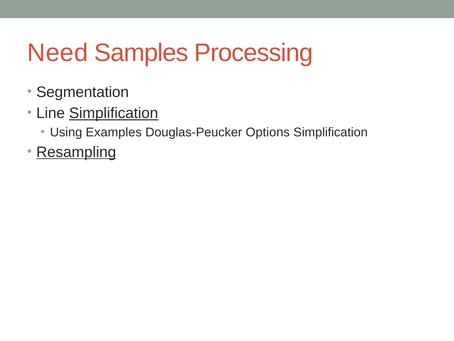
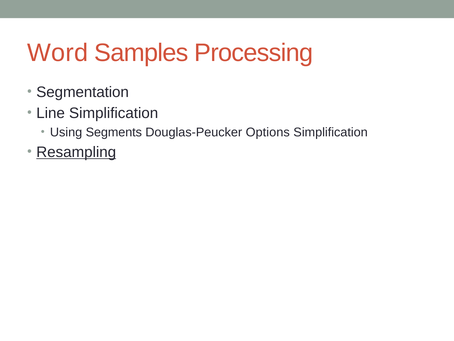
Need: Need -> Word (58, 53)
Simplification underline: present -> none (114, 113)
Examples: Examples -> Segments (114, 132)
